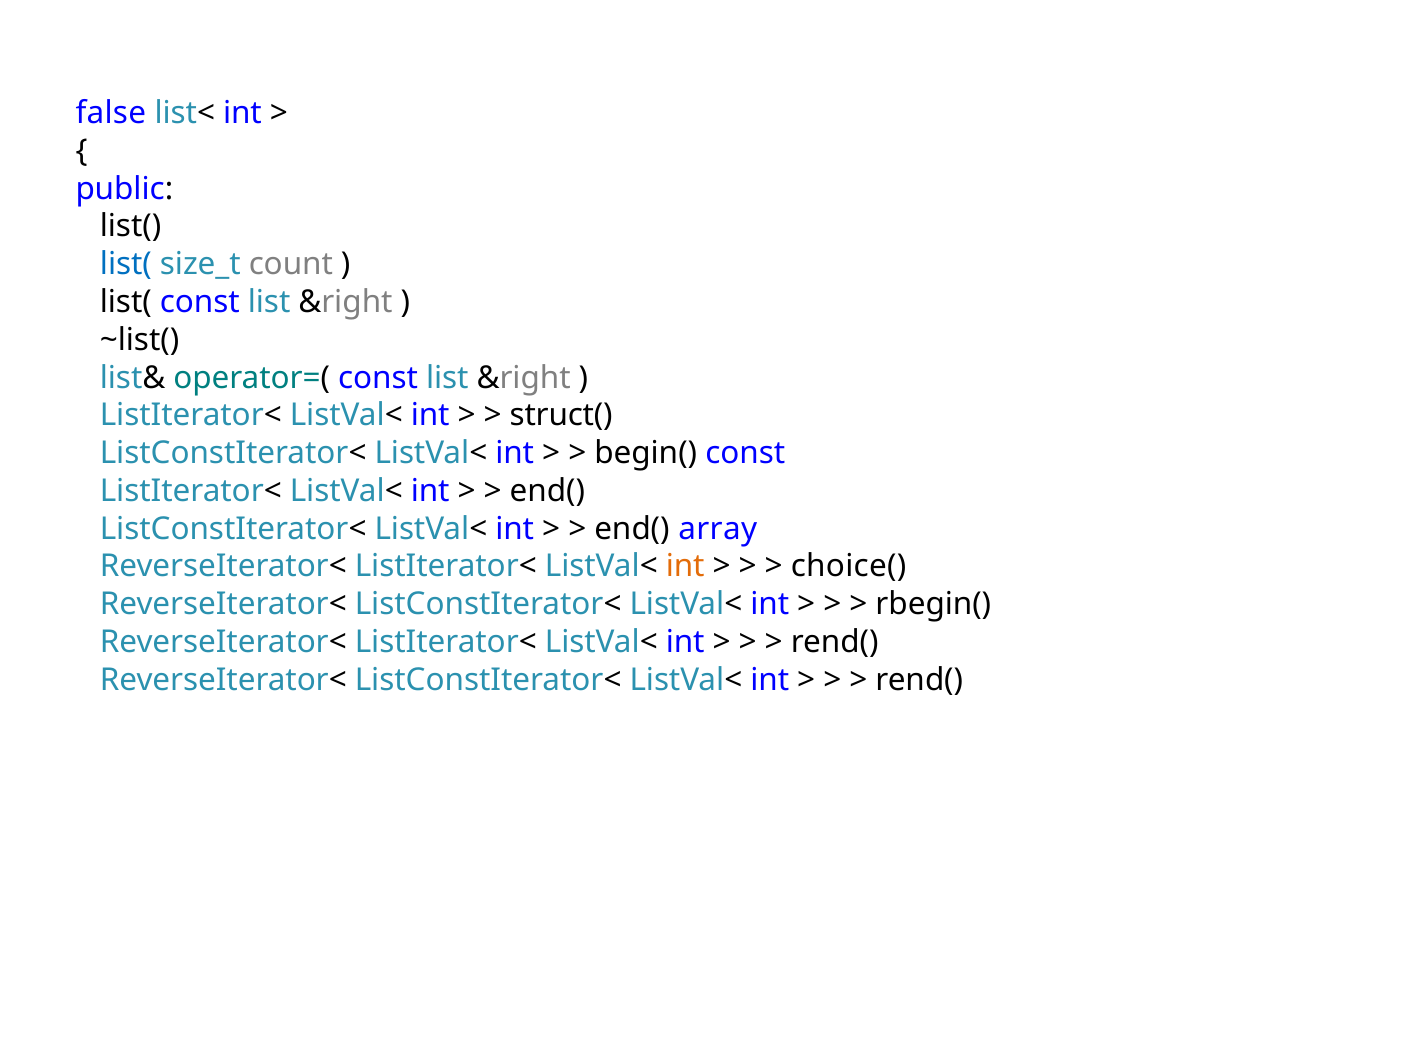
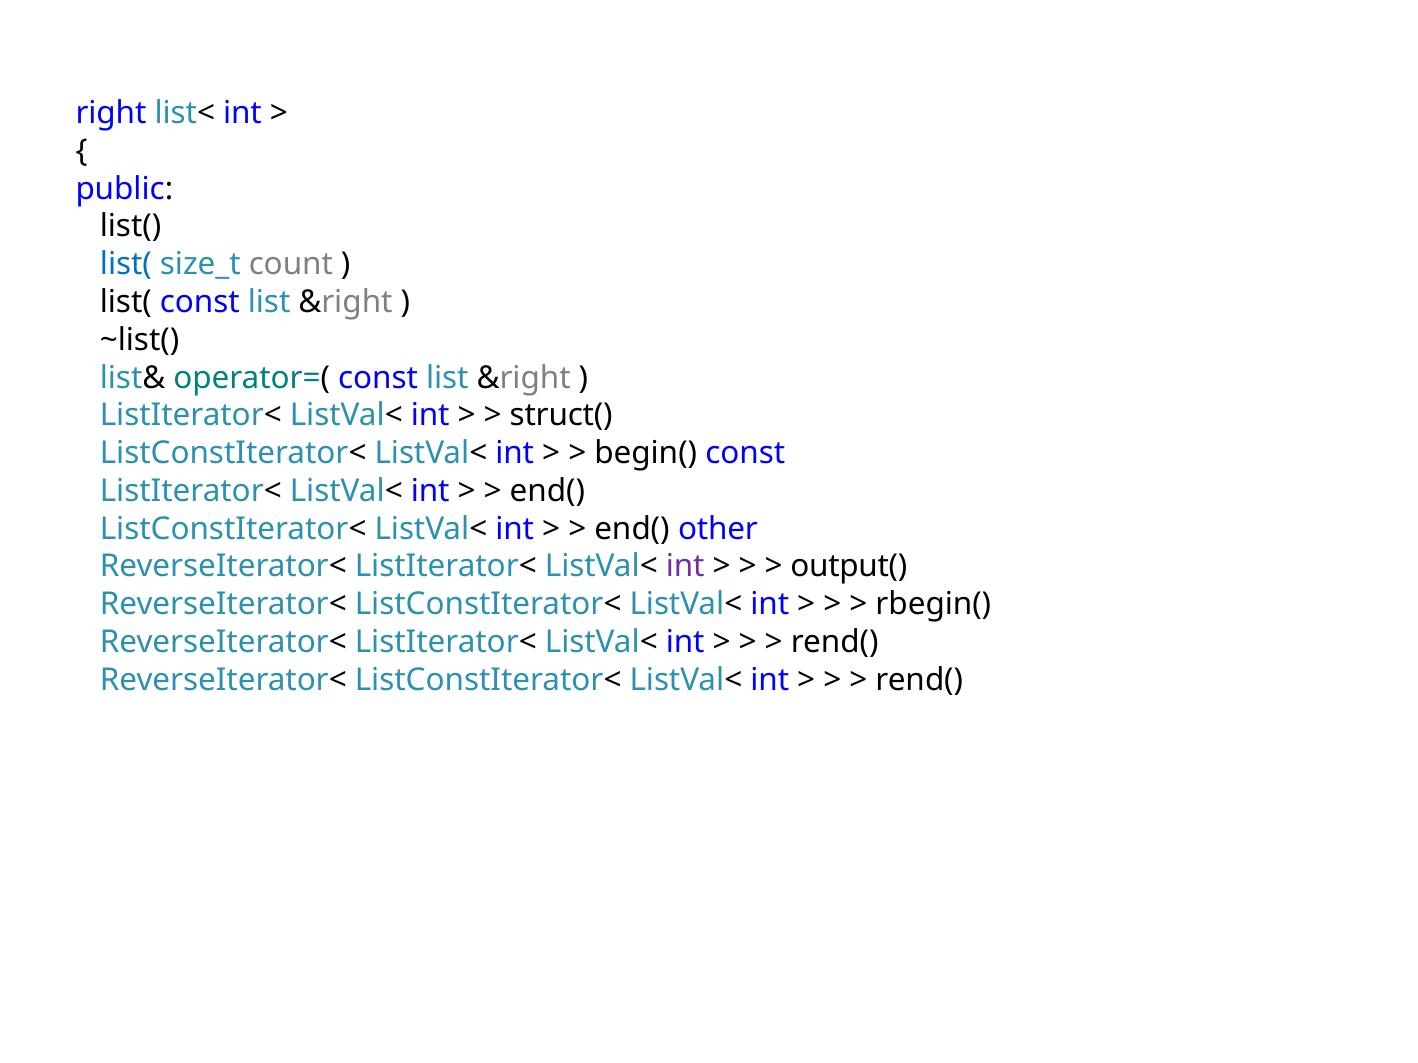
false: false -> right (111, 113)
array: array -> other (718, 529)
int colour: orange -> purple (685, 567)
choice(: choice( -> output( (849, 567)
